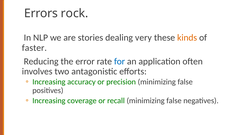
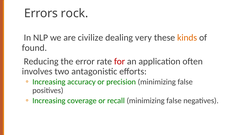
stories: stories -> civilize (90, 38)
faster: faster -> found (34, 48)
for colour: blue -> red (120, 62)
